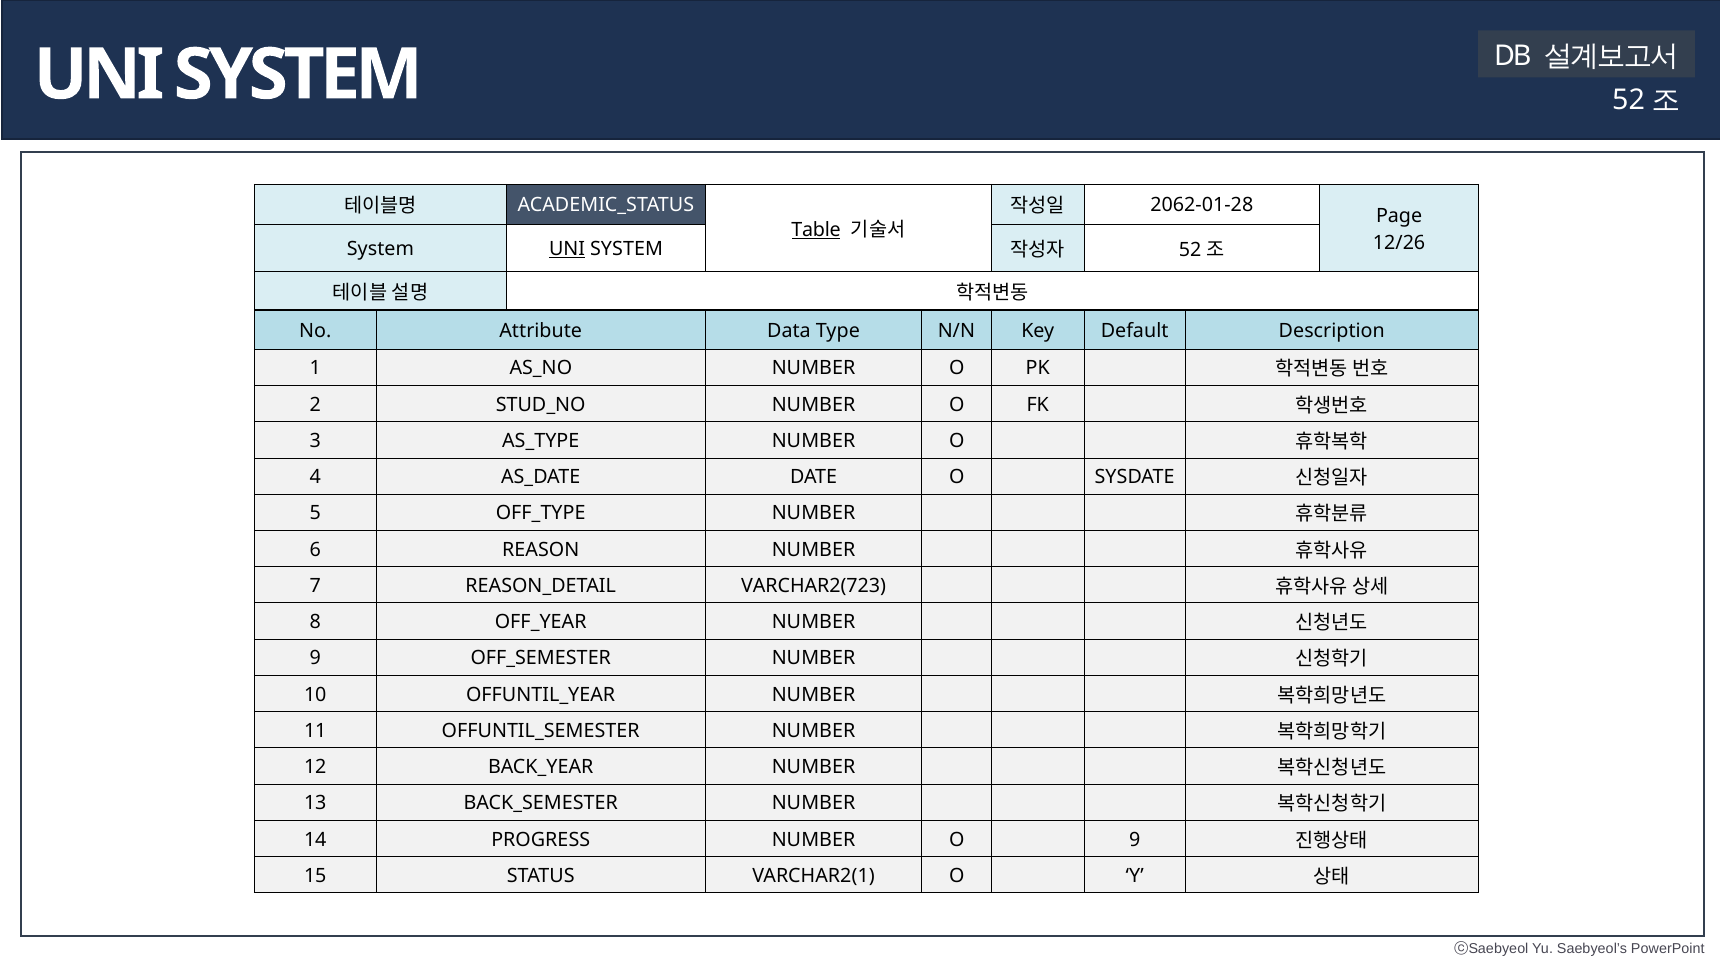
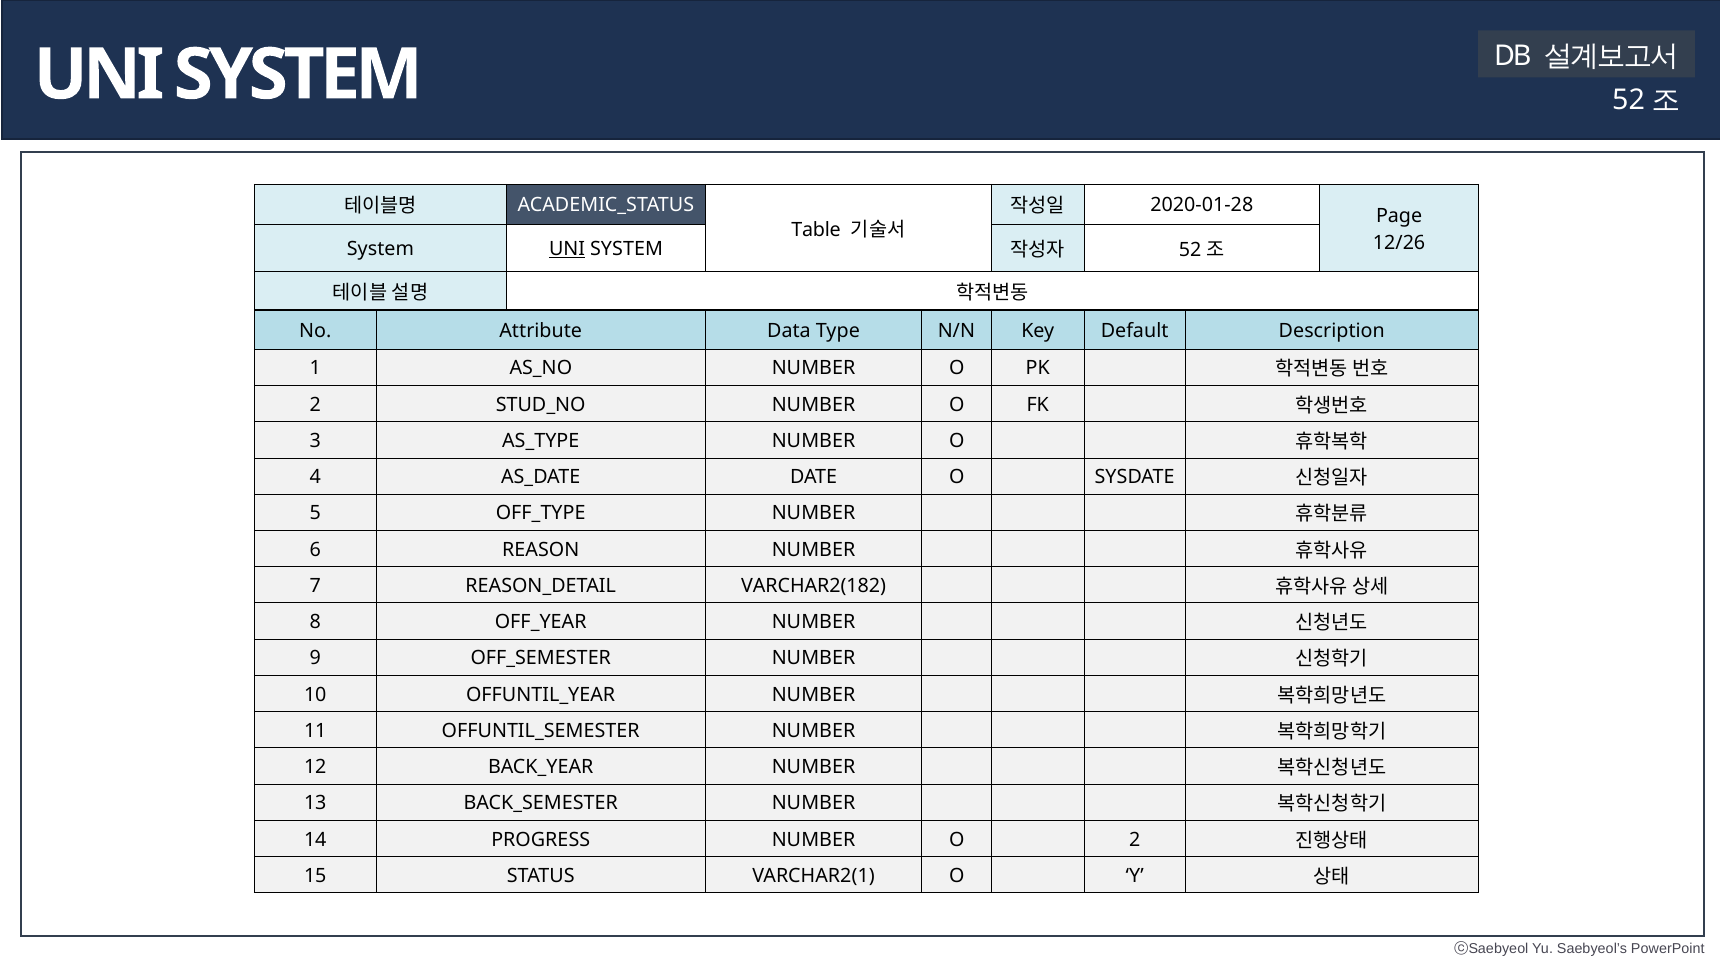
2062-01-28: 2062-01-28 -> 2020-01-28 (1202, 206)
Table underline: present -> none (816, 230)
VARCHAR2(723: VARCHAR2(723 -> VARCHAR2(182 (814, 586)
O 9: 9 -> 2 (1135, 840)
